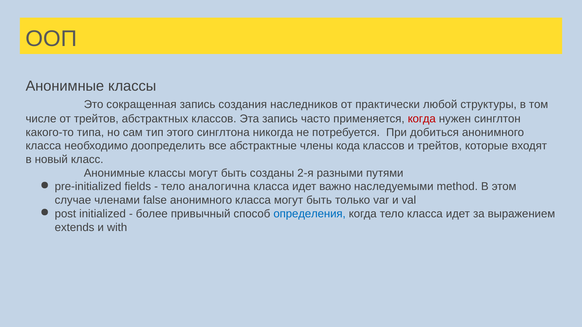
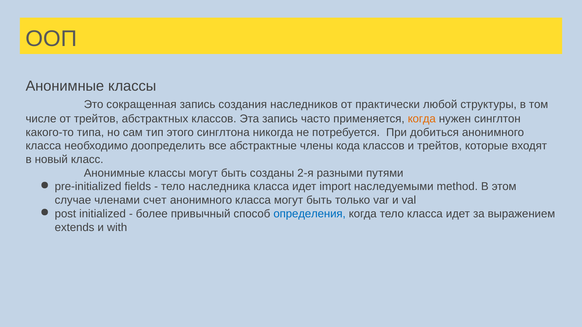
когда colour: red -> orange (422, 119)
аналогична: аналогична -> наследника (219, 187)
важно: важно -> import (335, 187)
false: false -> счет (155, 200)
